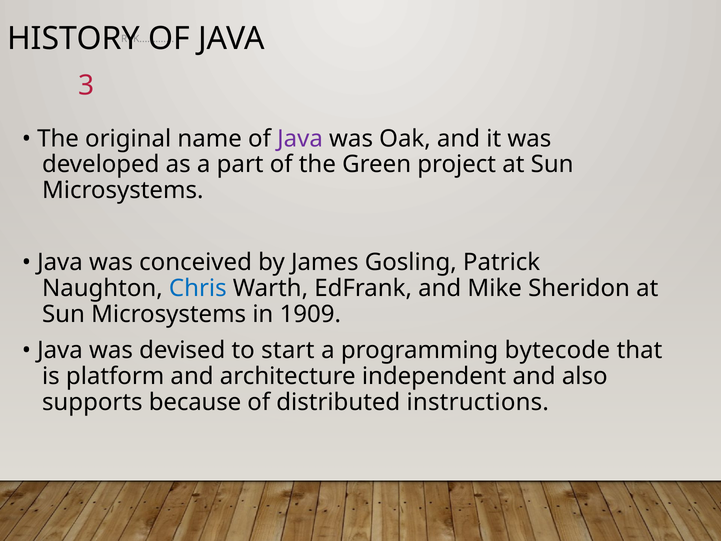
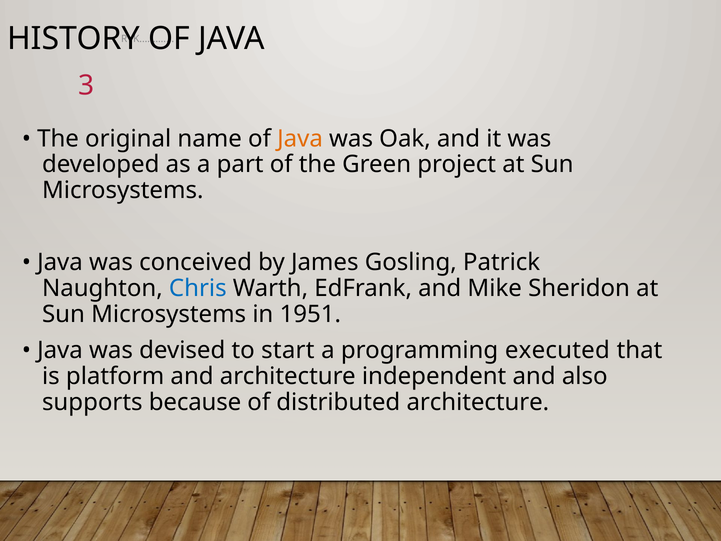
Java colour: purple -> orange (300, 139)
1909: 1909 -> 1951 (310, 314)
bytecode: bytecode -> executed (557, 350)
distributed instructions: instructions -> architecture (478, 402)
